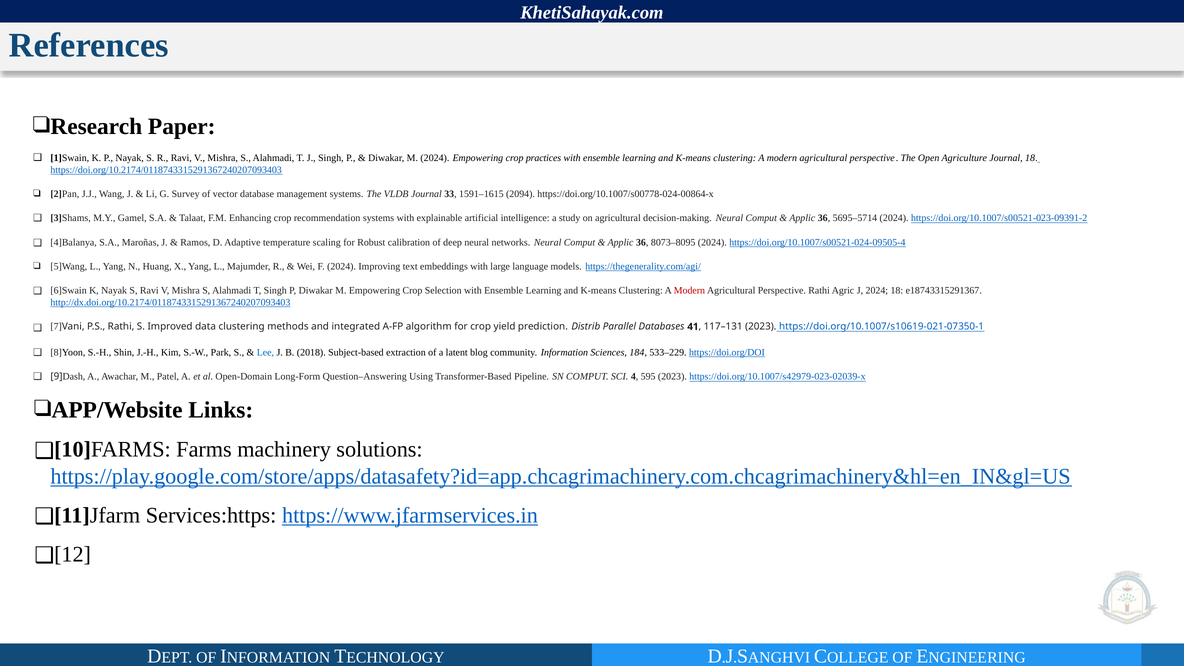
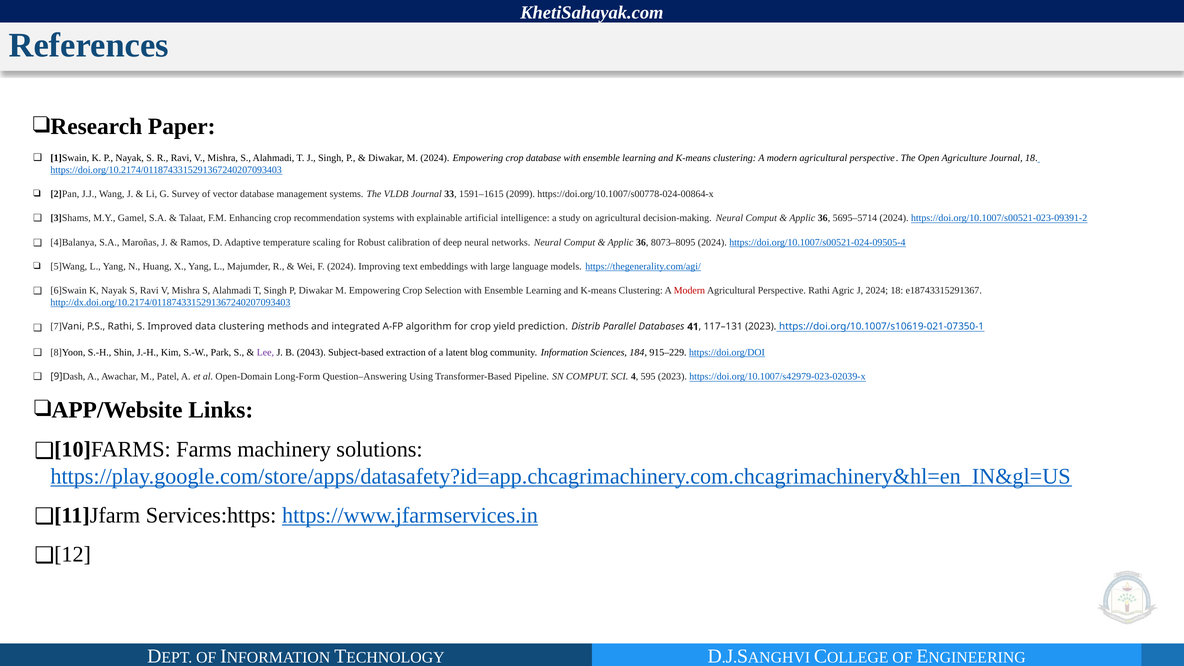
crop practices: practices -> database (544, 158)
2094: 2094 -> 2099 (520, 194)
Lee colour: blue -> purple (265, 353)
2018: 2018 -> 2043 (311, 353)
533–229: 533–229 -> 915–229 (668, 353)
